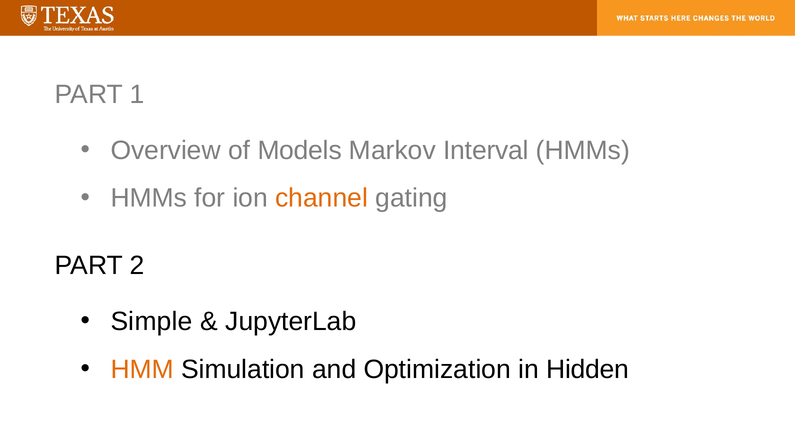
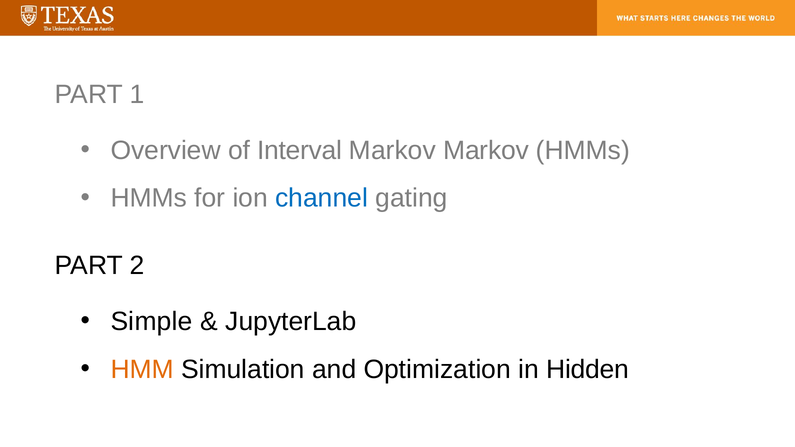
Models: Models -> Interval (300, 151)
Markov Interval: Interval -> Markov (486, 151)
channel colour: orange -> blue (322, 198)
